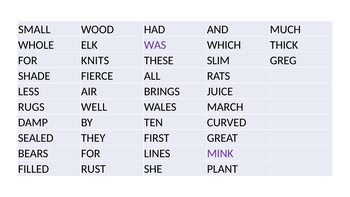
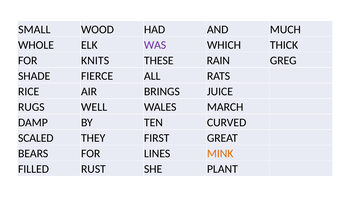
SLIM: SLIM -> RAIN (218, 60)
LESS: LESS -> RICE (29, 91)
SEALED: SEALED -> SCALED (36, 138)
MINK colour: purple -> orange (220, 153)
